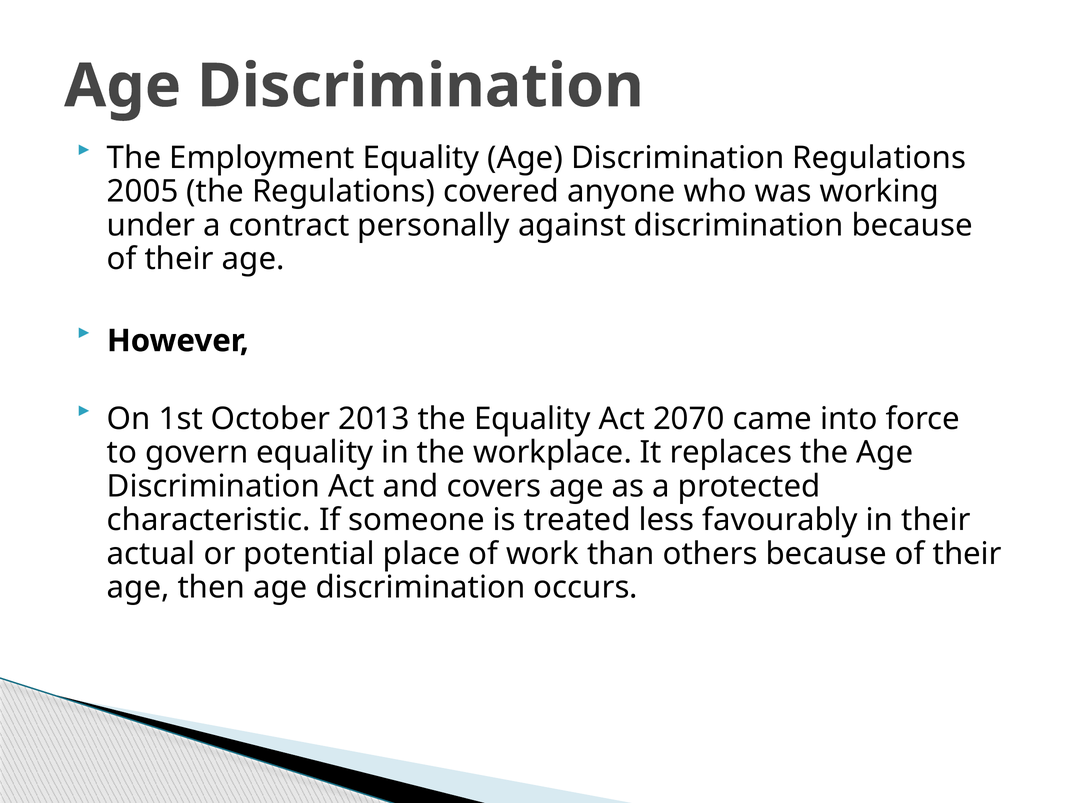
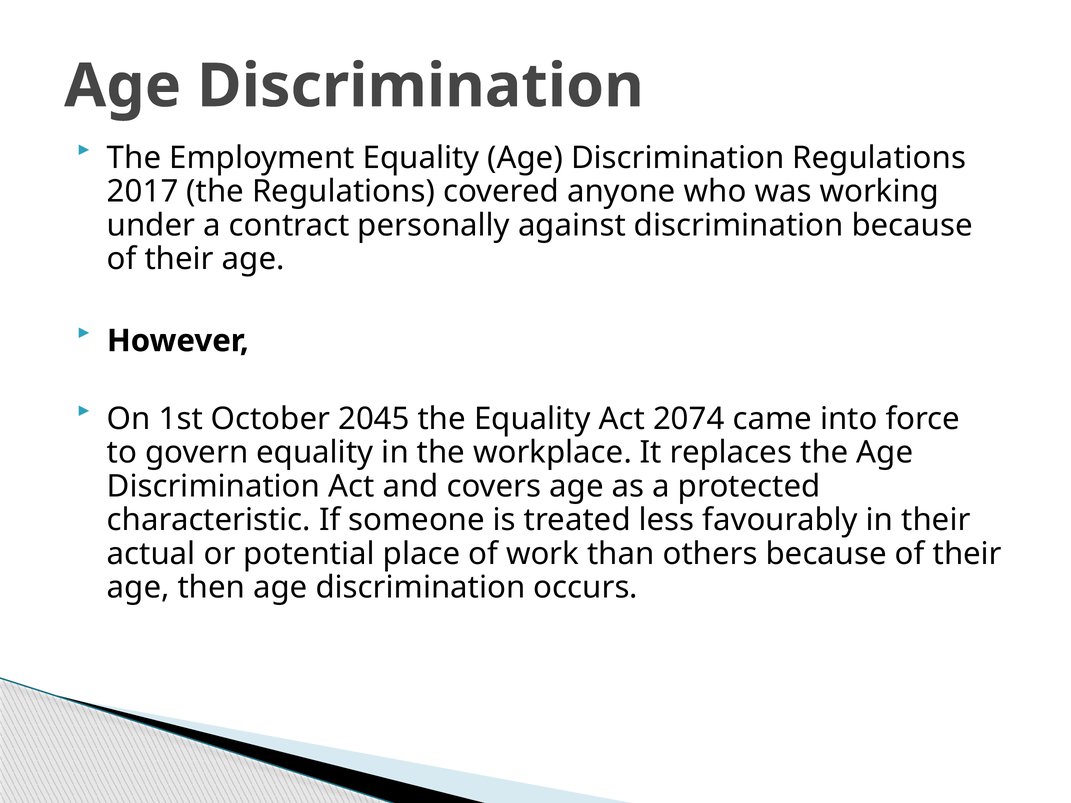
2005: 2005 -> 2017 (143, 192)
2013: 2013 -> 2045 (374, 419)
2070: 2070 -> 2074 (689, 419)
